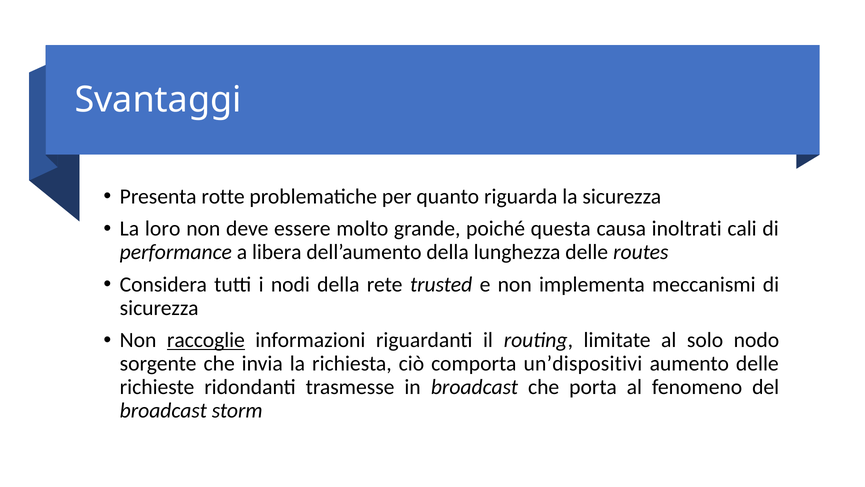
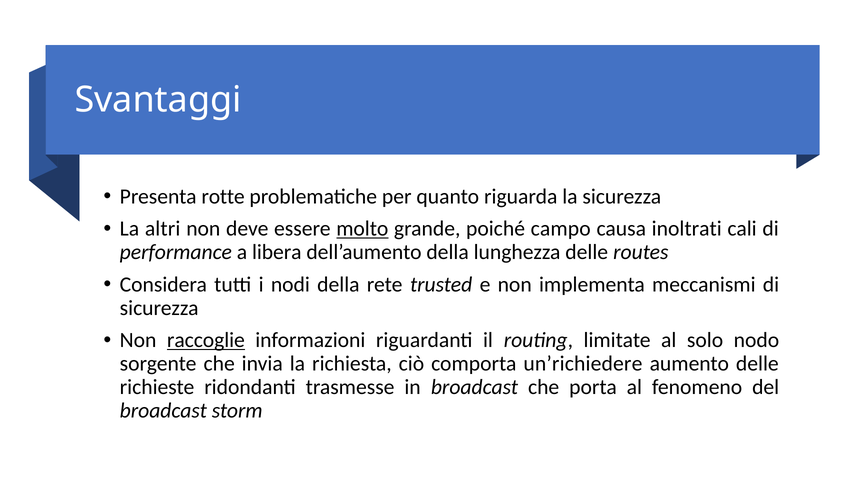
loro: loro -> altri (163, 229)
molto underline: none -> present (362, 229)
questa: questa -> campo (561, 229)
un’dispositivi: un’dispositivi -> un’richiedere (583, 363)
